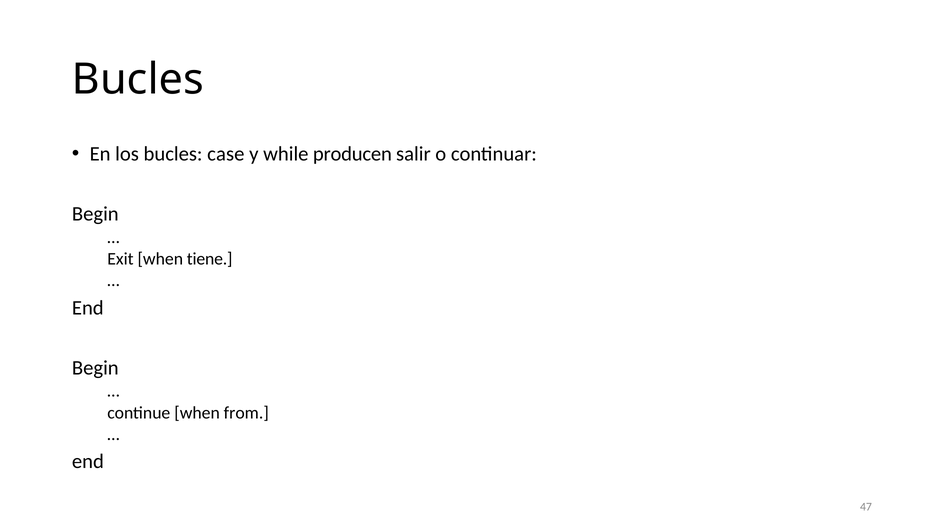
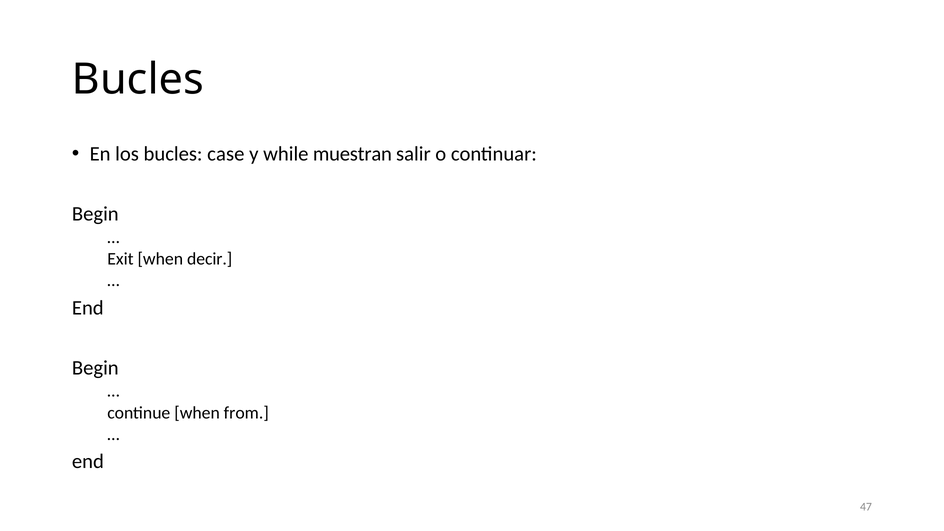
producen: producen -> muestran (352, 154)
tiene: tiene -> decir (210, 259)
